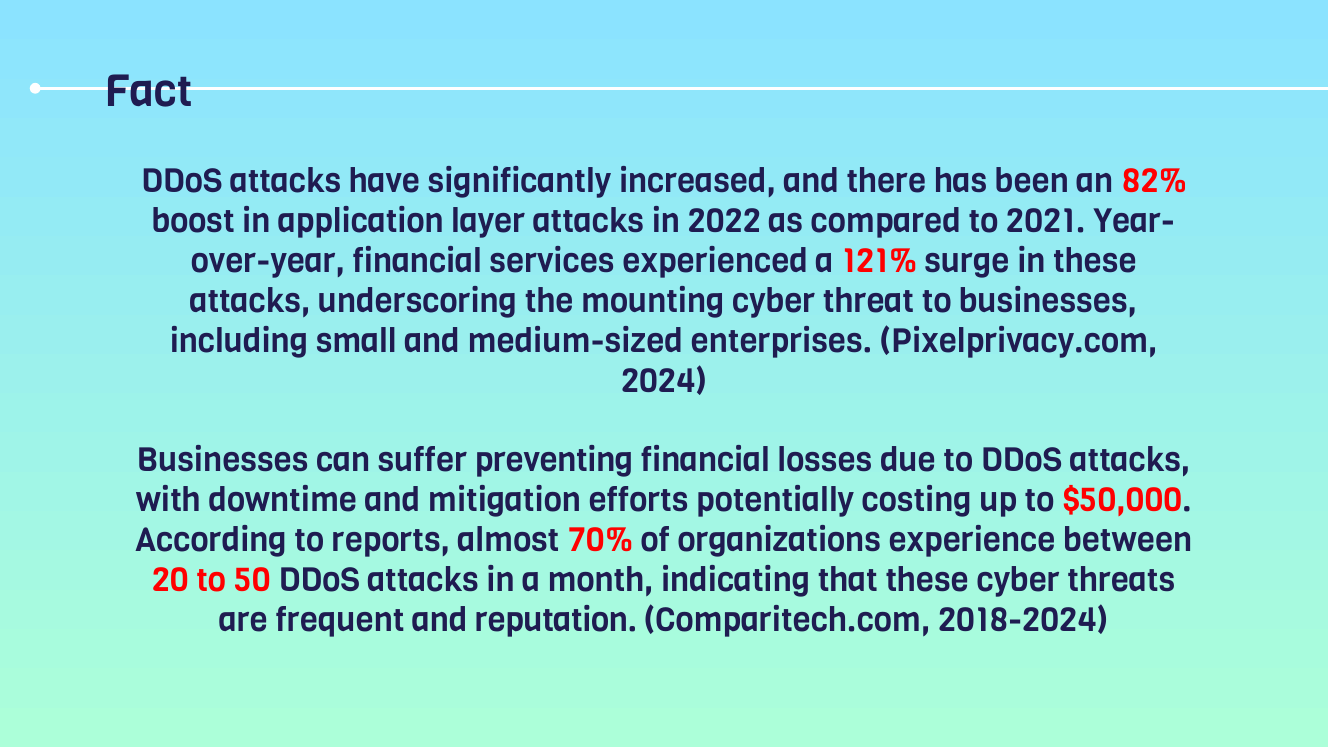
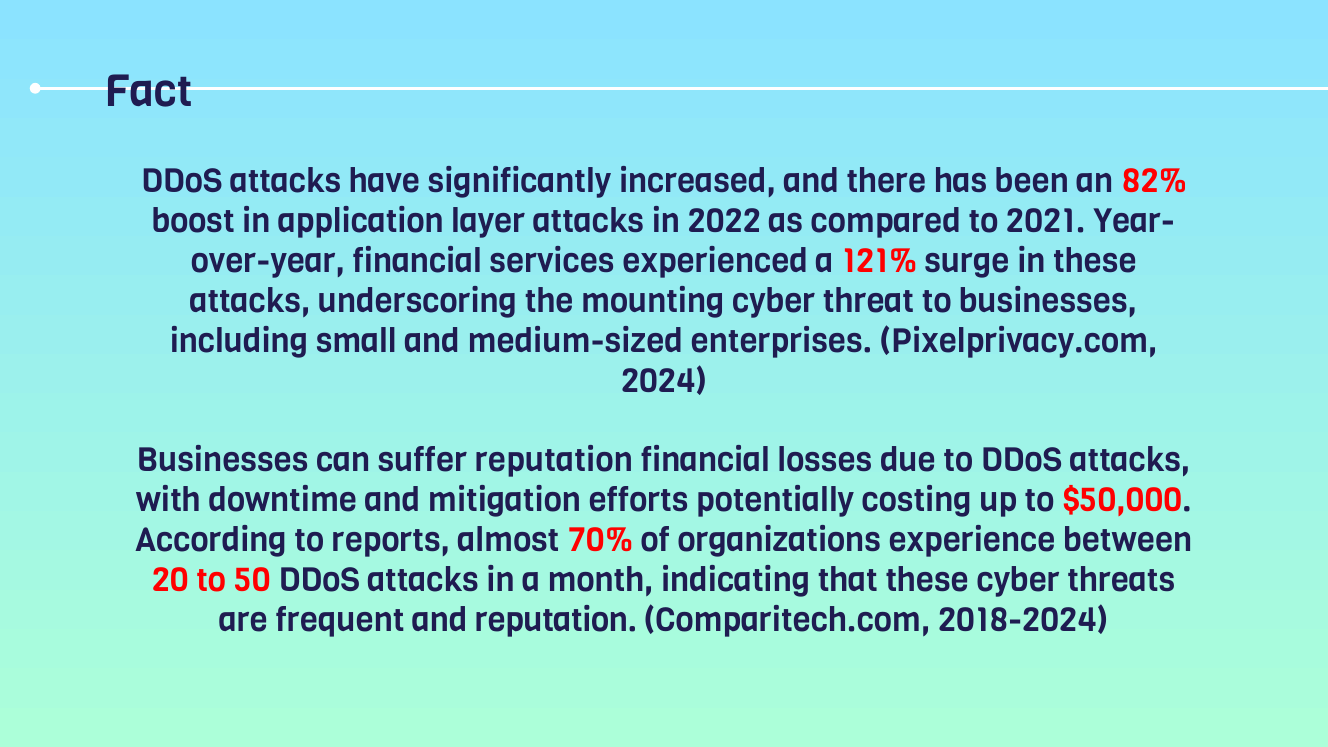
suffer preventing: preventing -> reputation (554, 461)
